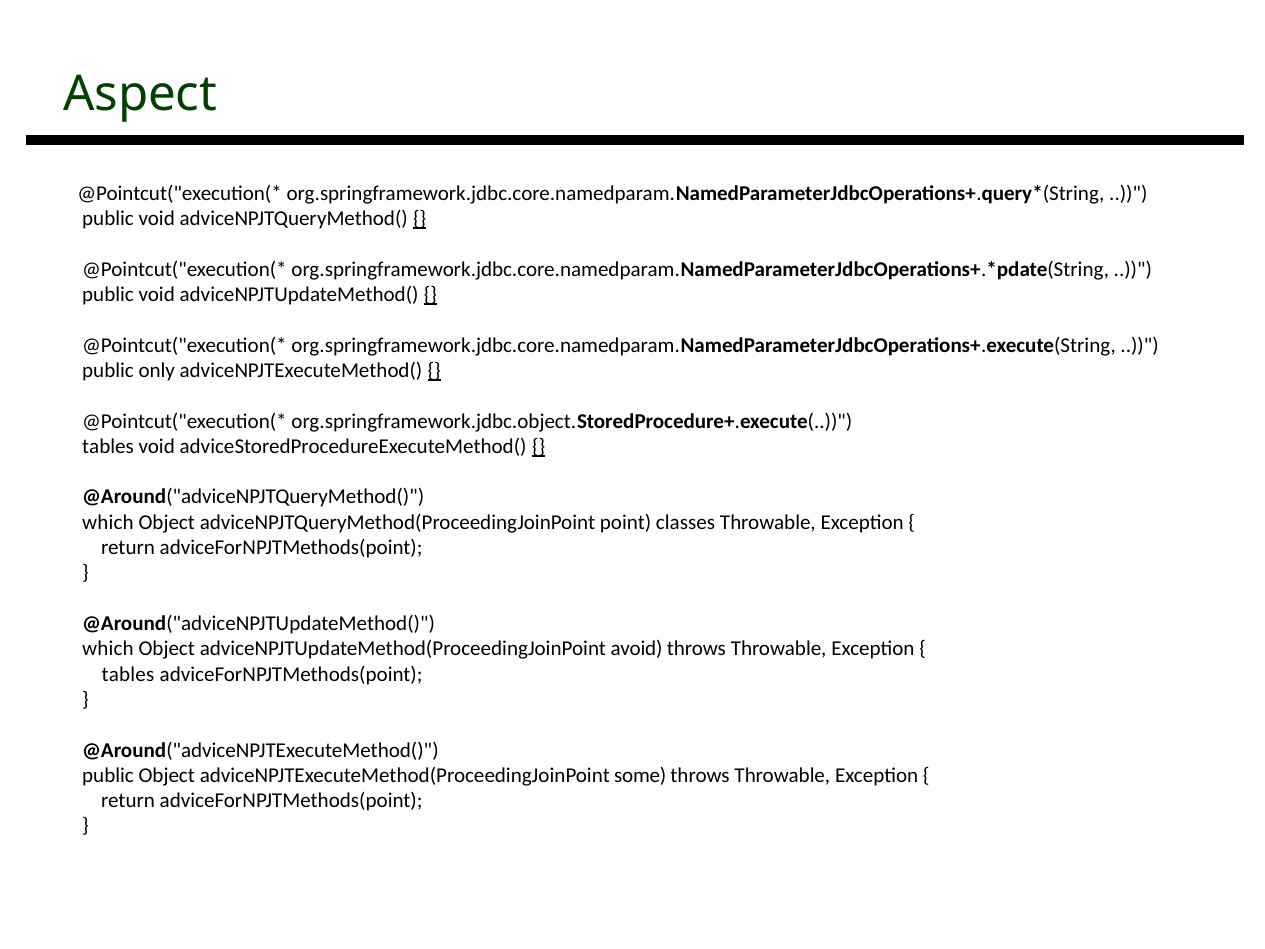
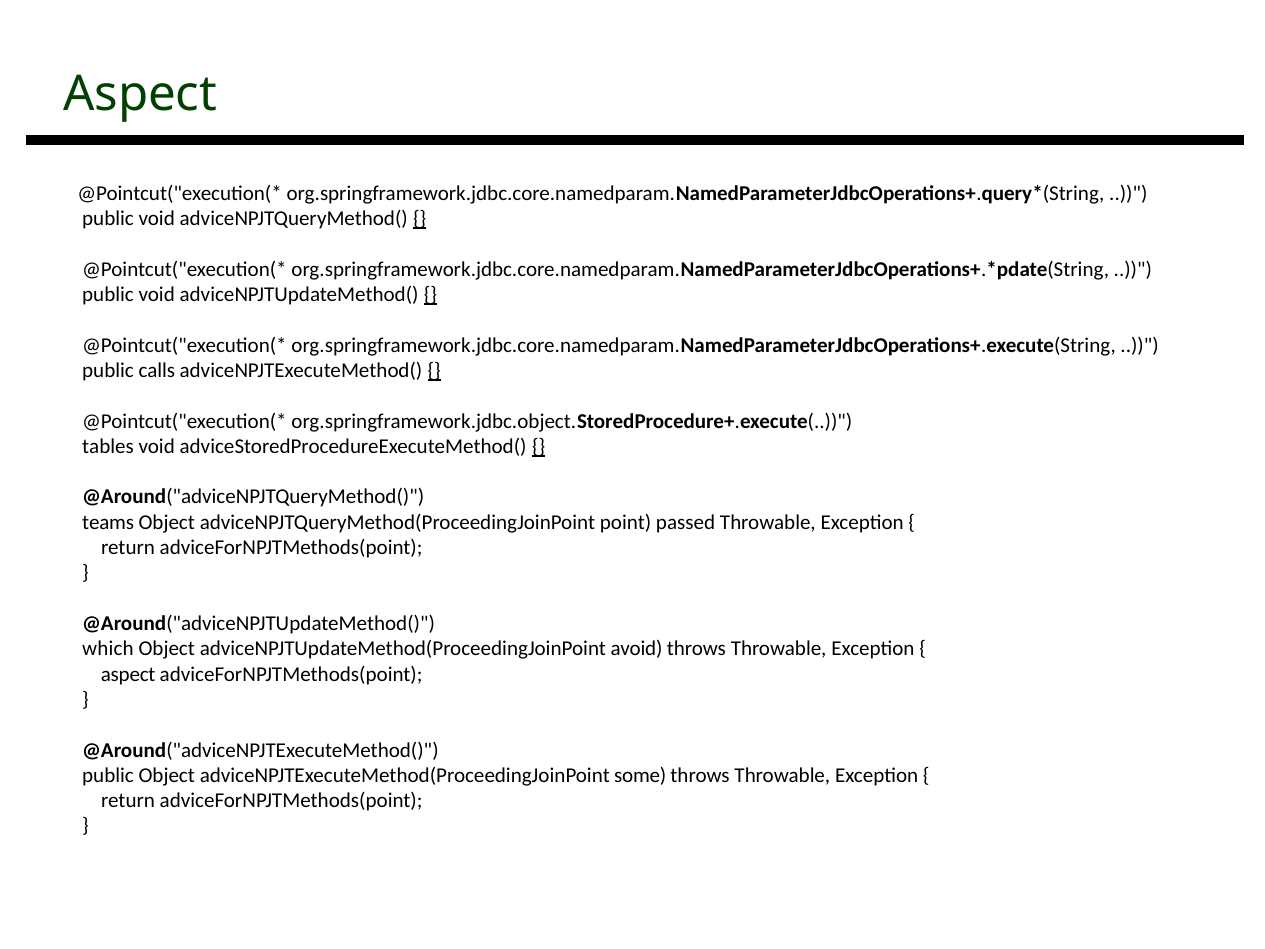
only: only -> calls (157, 370)
which: which -> teams (108, 522)
classes: classes -> passed (686, 522)
tables: tables -> aspect (128, 674)
